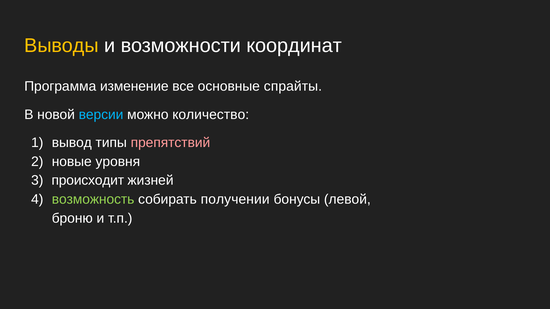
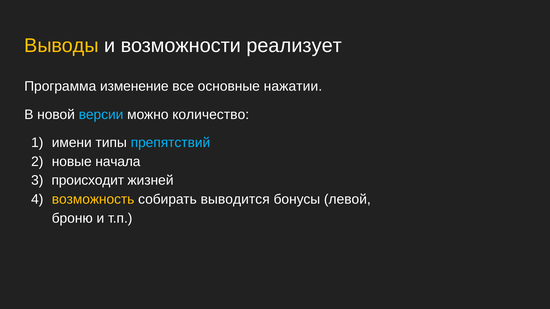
координат: координат -> реализует (294, 46)
спрайты: спрайты -> нажатии (293, 86)
вывод: вывод -> имени (72, 143)
препятствий colour: pink -> light blue (170, 143)
уровня: уровня -> начала (118, 162)
возможность colour: light green -> yellow (93, 200)
получении: получении -> выводится (235, 200)
